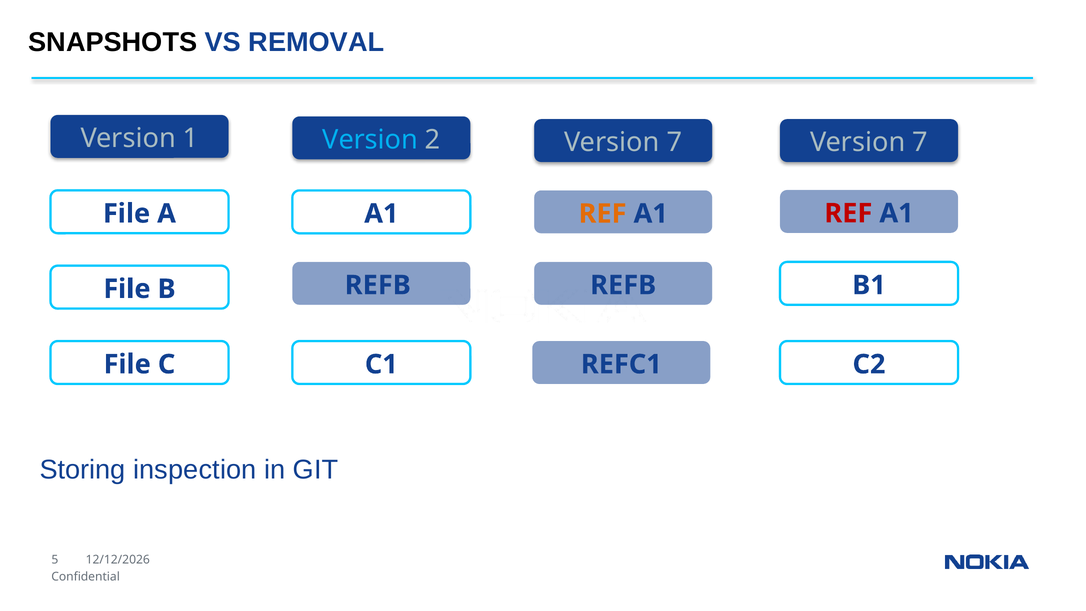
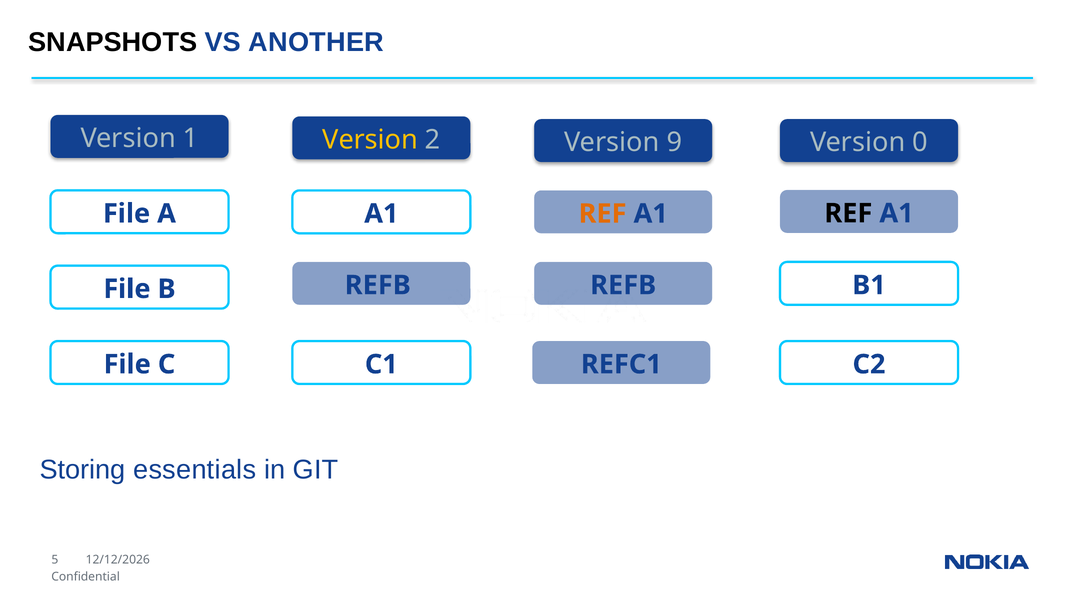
REMOVAL: REMOVAL -> ANOTHER (316, 42)
Version colour: light blue -> yellow (370, 140)
2 Version 7: 7 -> 9 (674, 142)
7: 7 -> 0 (920, 142)
REF colour: red -> black (848, 213)
inspection: inspection -> essentials (195, 470)
